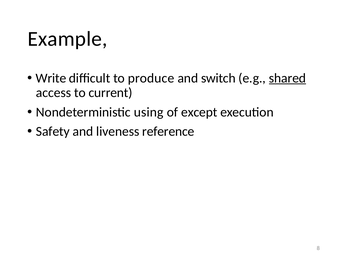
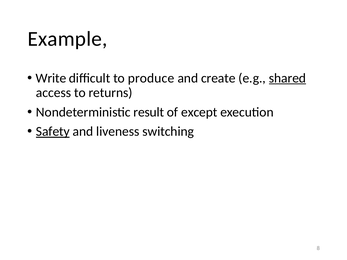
switch: switch -> create (218, 78)
current: current -> returns (110, 93)
using: using -> result (149, 112)
Safety underline: none -> present (53, 132)
reference: reference -> switching (168, 132)
